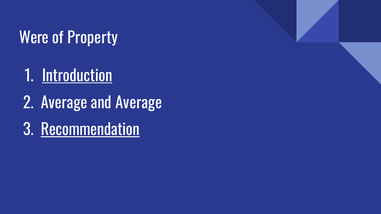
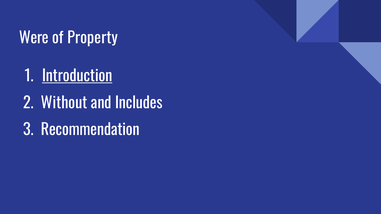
2 Average: Average -> Without (64, 103)
and Average: Average -> Includes (139, 103)
Recommendation underline: present -> none (90, 130)
